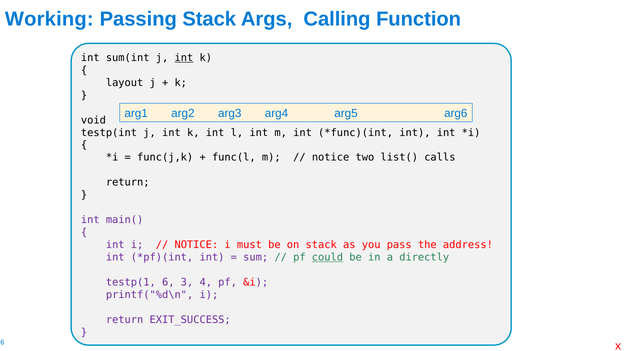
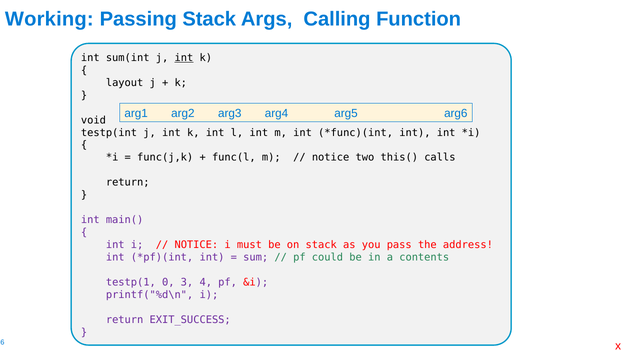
list(: list( -> this( (399, 158)
could underline: present -> none (327, 257)
directly: directly -> contents (424, 257)
6: 6 -> 0 (168, 282)
